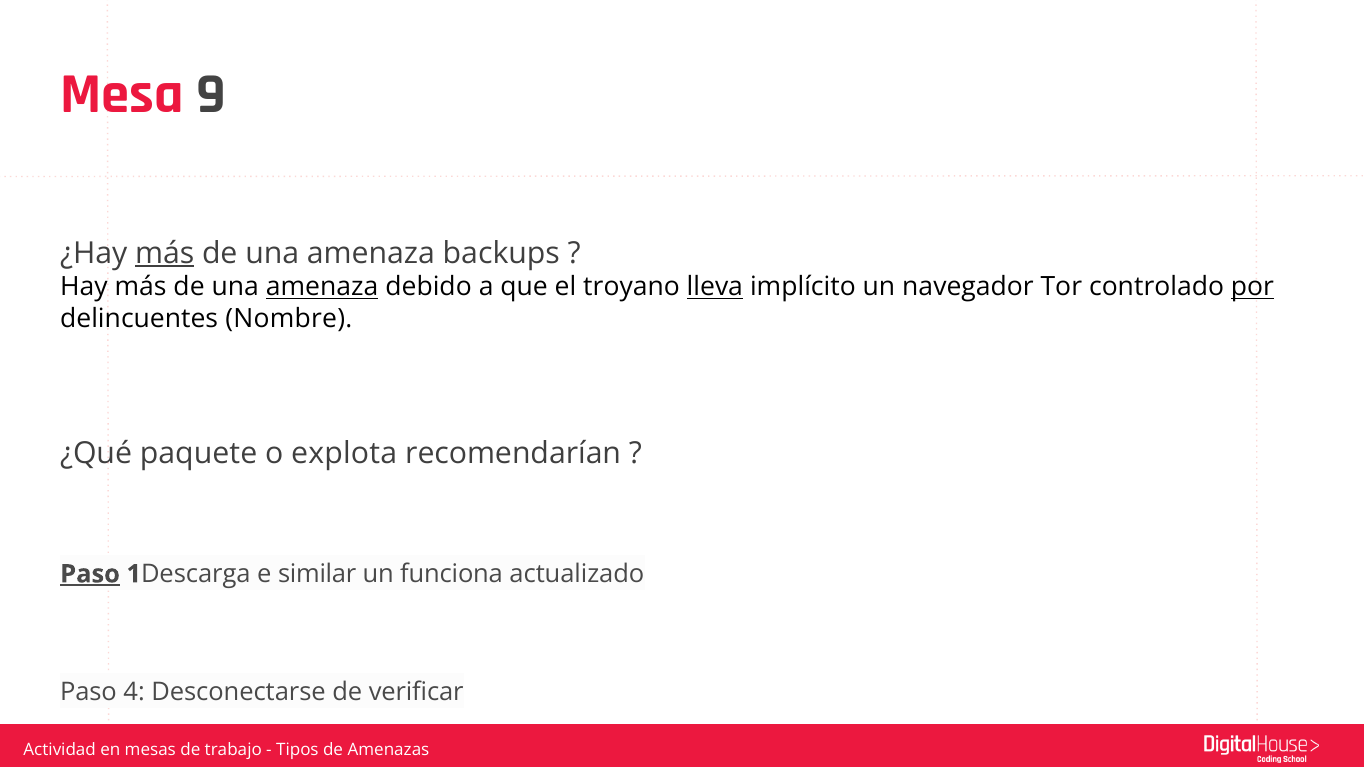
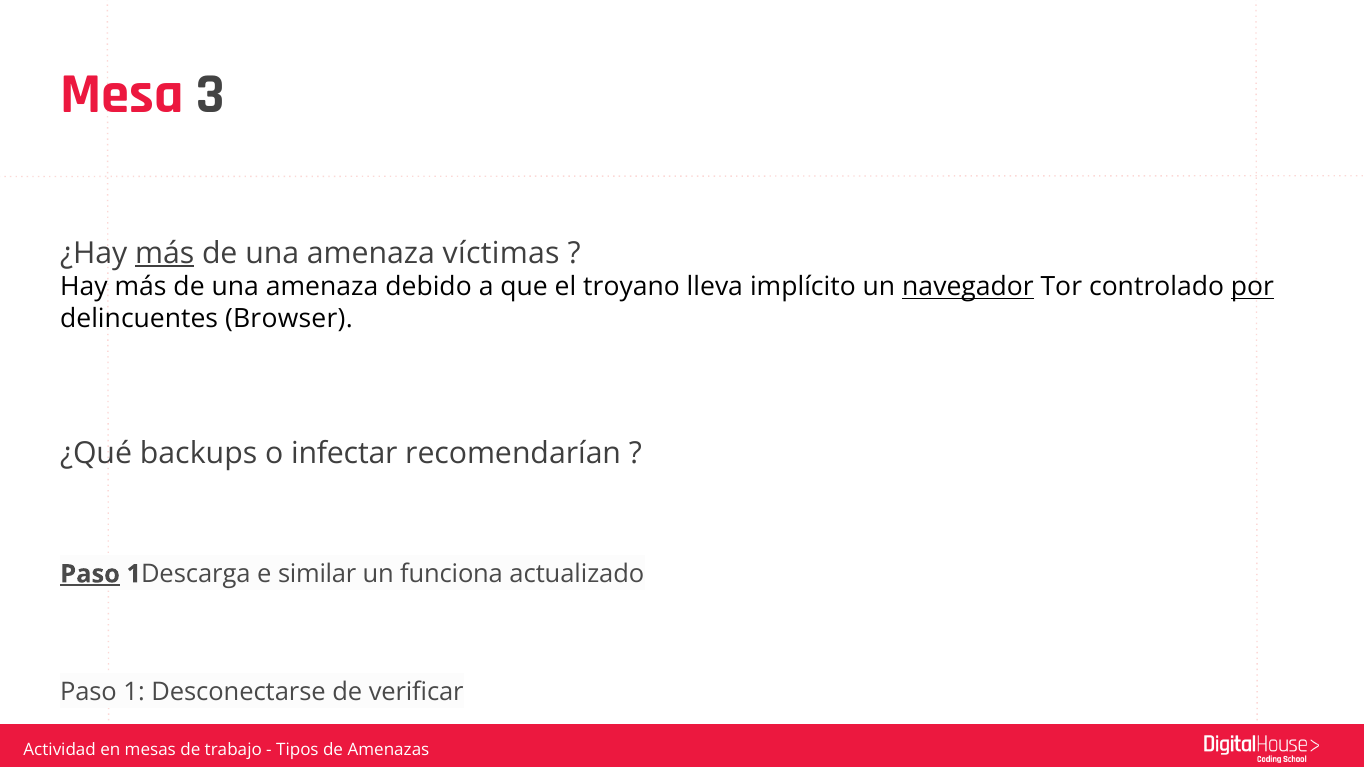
9: 9 -> 3 (211, 93)
backups: backups -> víctimas (501, 253)
amenaza underline: present -> none (322, 287)
lleva underline: present -> none (715, 287)
navegador underline: none -> present (968, 287)
Nombre: Nombre -> Browser (289, 319)
paquete: paquete -> backups (199, 454)
explota: explota -> infectar (344, 454)
4: 4 -> 1 (134, 692)
